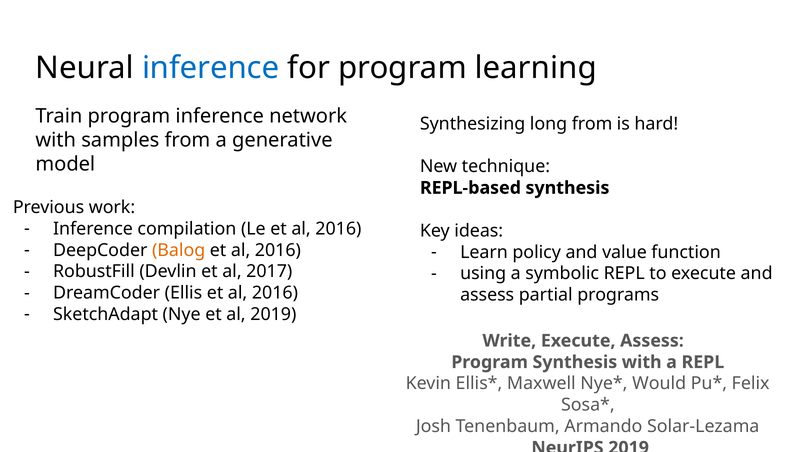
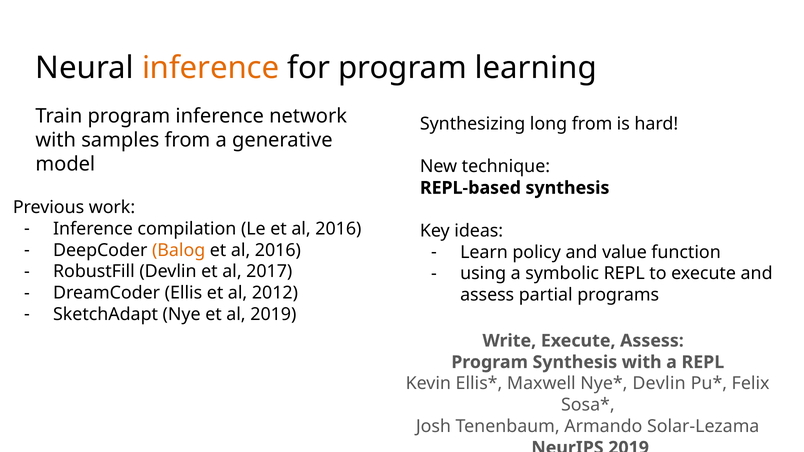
inference colour: blue -> orange (211, 68)
Ellis et al 2016: 2016 -> 2012 (275, 293)
Would: Would -> Devlin (659, 384)
